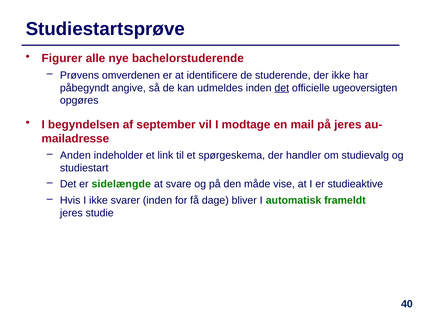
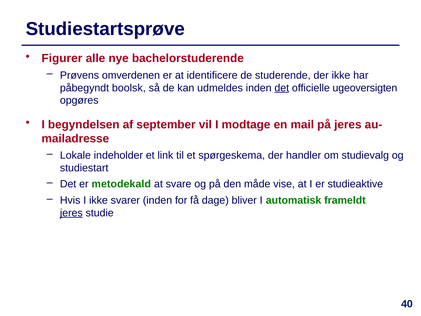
angive: angive -> boolsk (129, 88)
Anden: Anden -> Lokale (75, 155)
sidelængde: sidelængde -> metodekald (121, 184)
jeres underline: none -> present (71, 213)
